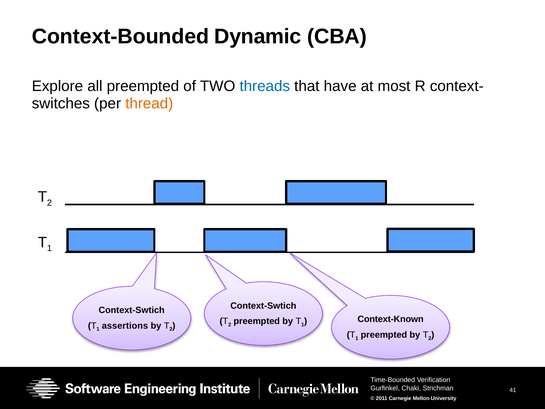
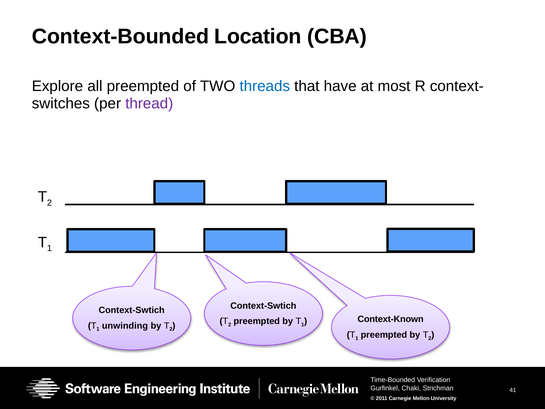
Dynamic: Dynamic -> Location (258, 36)
thread colour: orange -> purple (149, 103)
assertions: assertions -> unwinding (125, 326)
